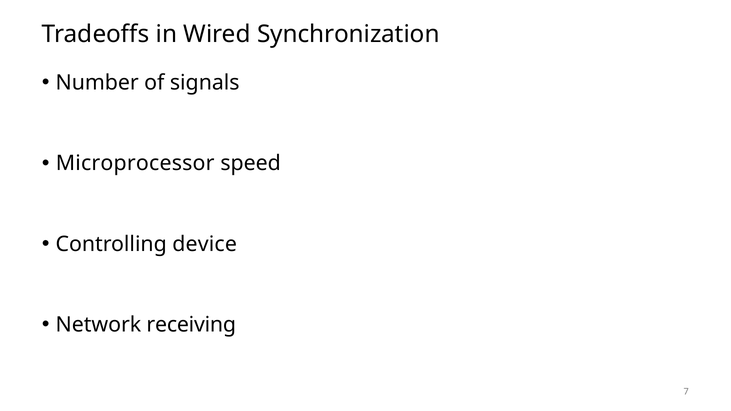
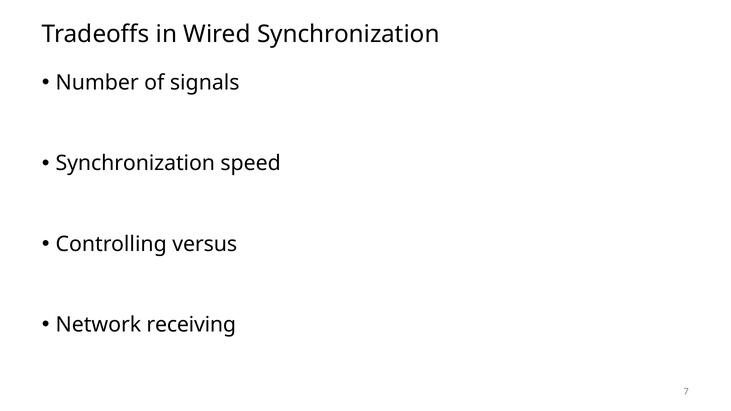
Microprocessor: Microprocessor -> Synchronization (135, 163)
device: device -> versus (205, 244)
